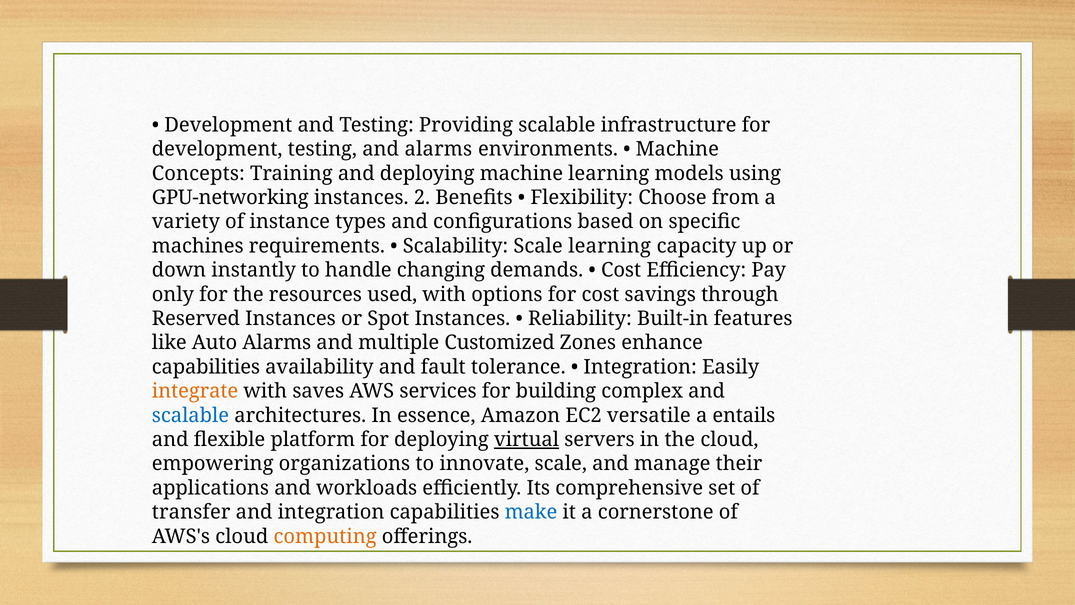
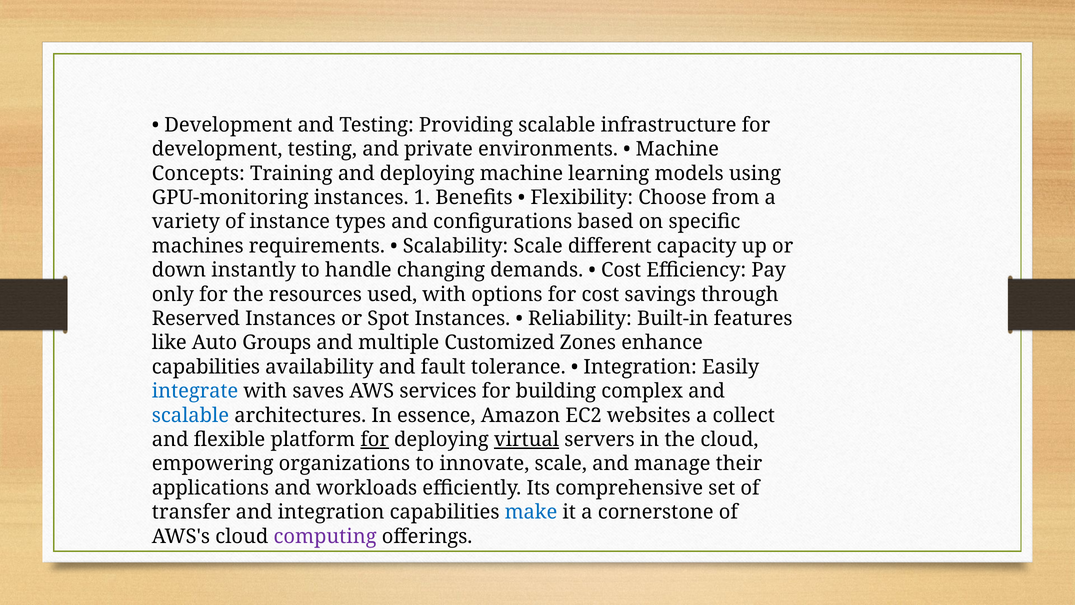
and alarms: alarms -> private (439, 149)
GPU-networking: GPU-networking -> GPU-monitoring (230, 198)
2: 2 -> 1 (422, 198)
Scale learning: learning -> different (610, 246)
Auto Alarms: Alarms -> Groups (277, 343)
integrate colour: orange -> blue (195, 391)
versatile: versatile -> websites (649, 415)
entails: entails -> collect (744, 415)
for underline: none -> present (375, 439)
computing colour: orange -> purple (325, 536)
